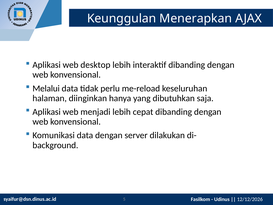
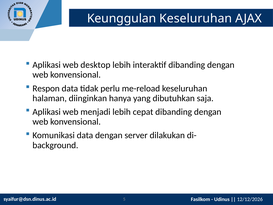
Keunggulan Menerapkan: Menerapkan -> Keseluruhan (196, 19)
Melalui: Melalui -> Respon (46, 88)
